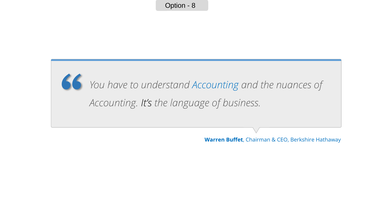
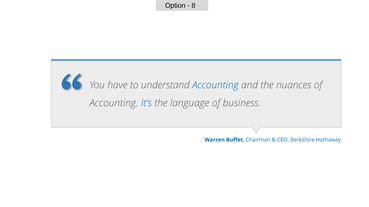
It’s colour: black -> blue (146, 103)
